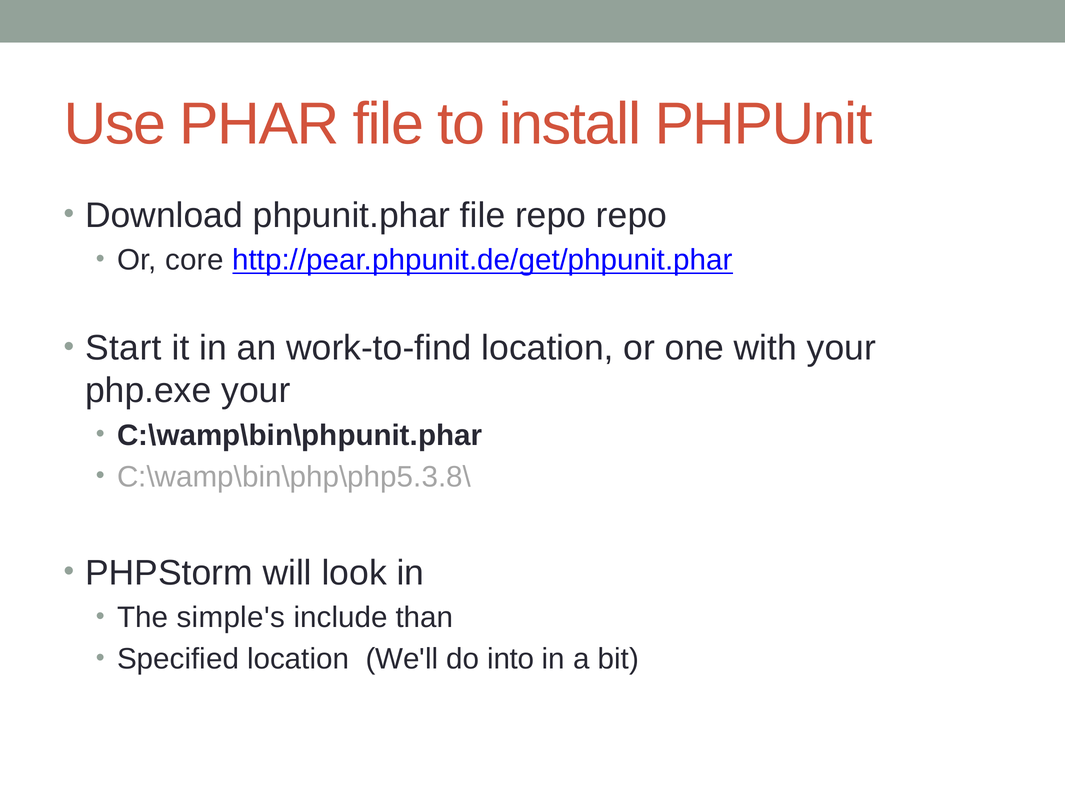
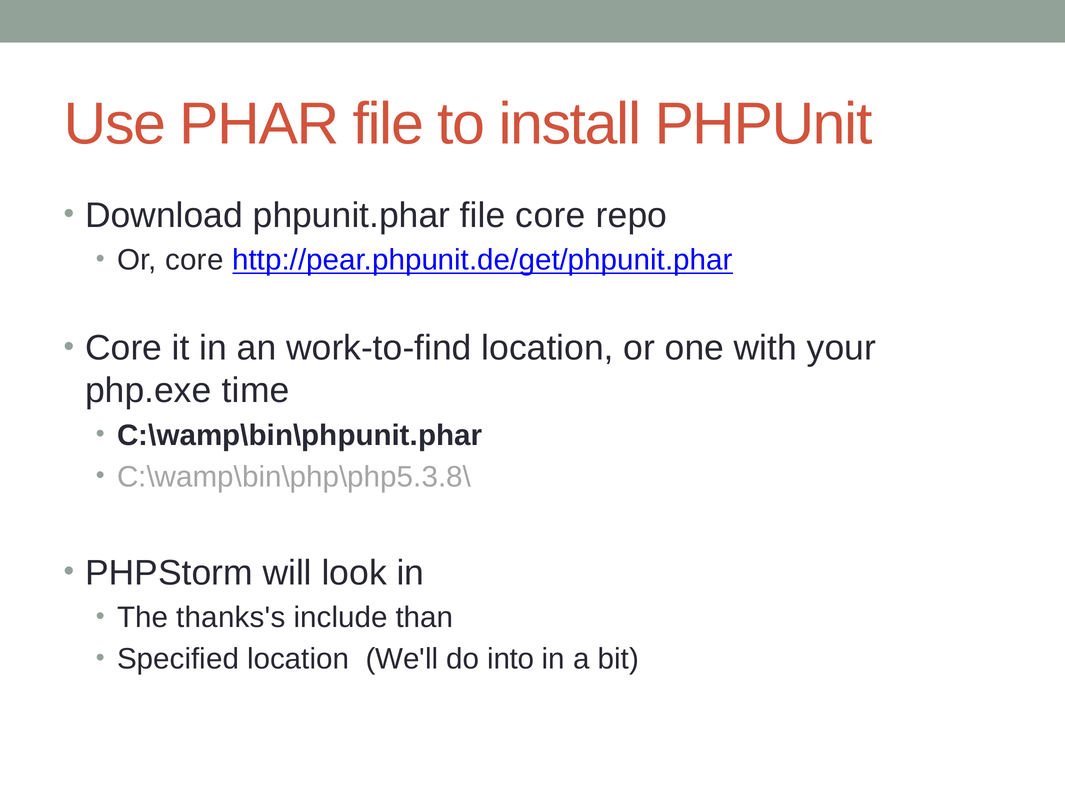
file repo: repo -> core (550, 215)
Start: Start -> Core (124, 348)
php.exe your: your -> time (256, 391)
simple's: simple's -> thanks's (231, 617)
